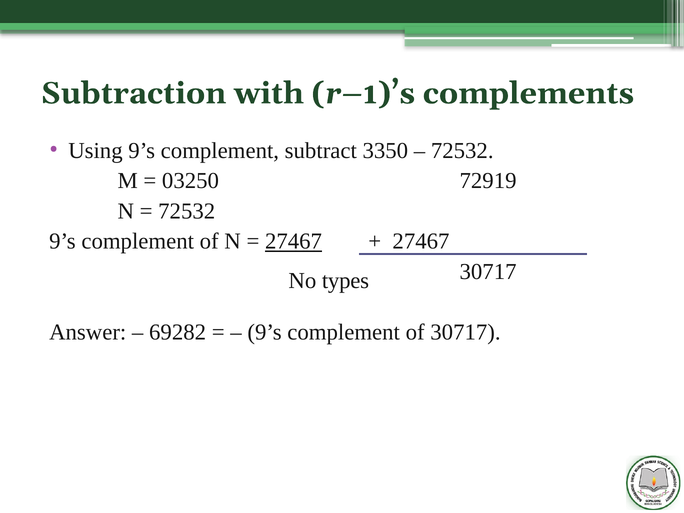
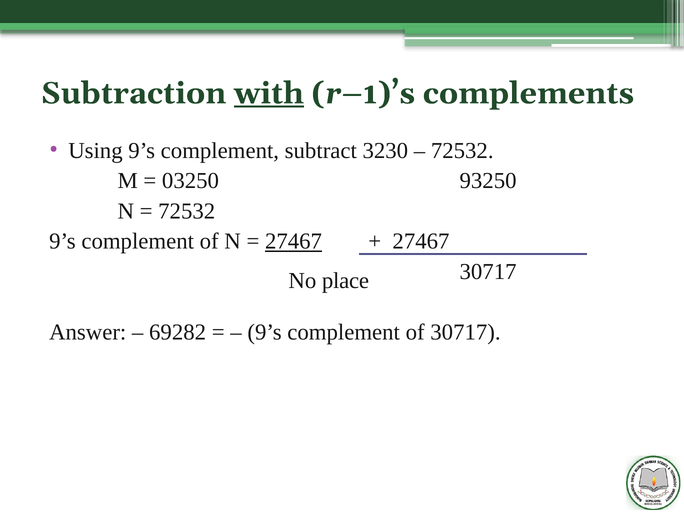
with underline: none -> present (269, 93)
3350: 3350 -> 3230 (385, 151)
72919: 72919 -> 93250 (488, 181)
types: types -> place (345, 281)
